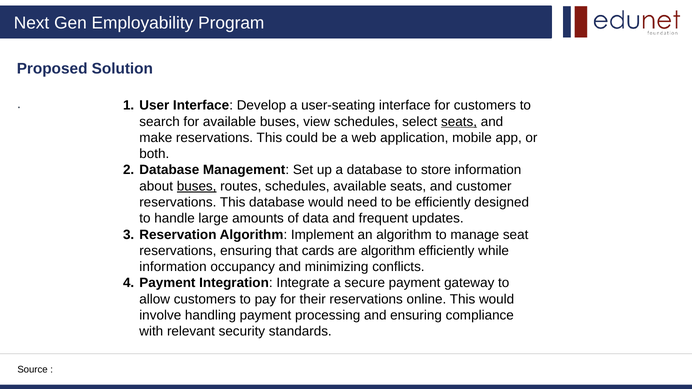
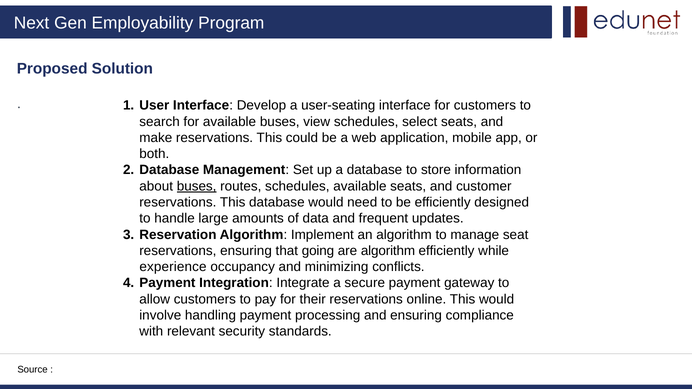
seats underline: present -> none (459, 122)
cards: cards -> going (318, 251)
information: information -> experience (173, 267)
